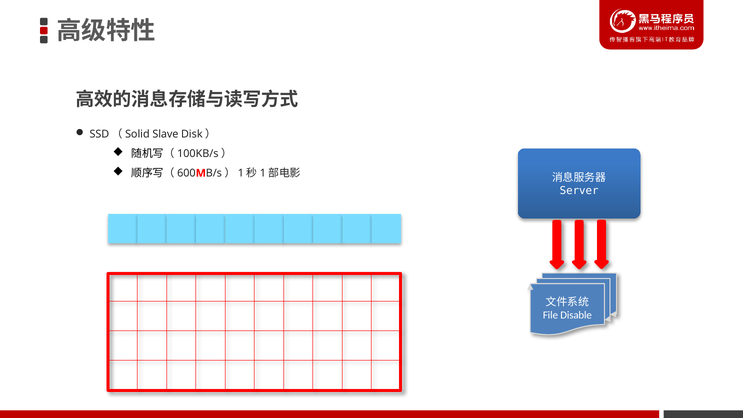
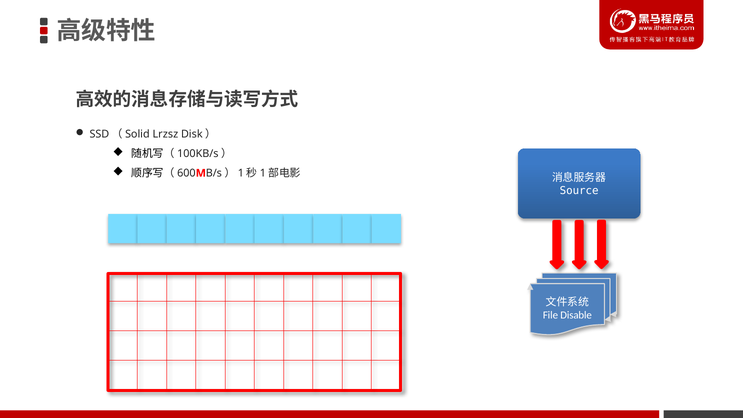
Slave: Slave -> Lrzsz (165, 134)
Server: Server -> Source (579, 191)
